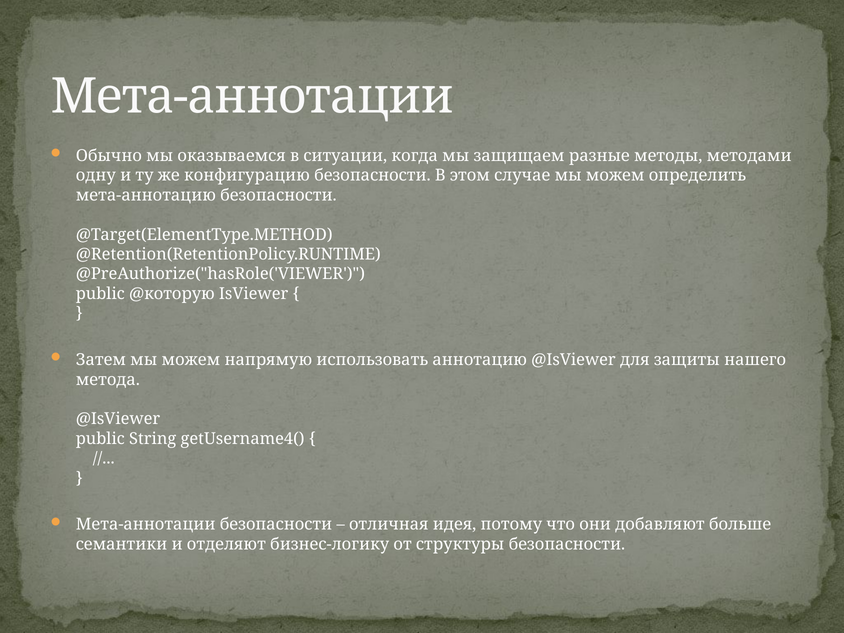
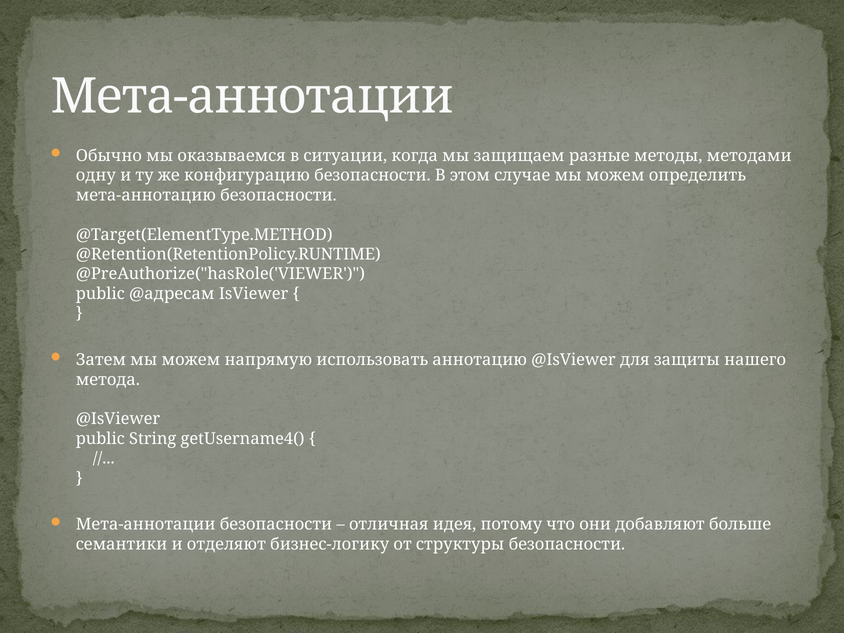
@которую: @которую -> @адресам (172, 294)
